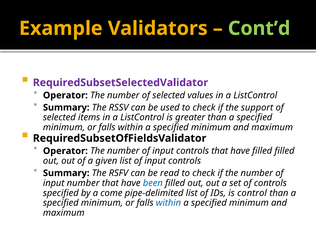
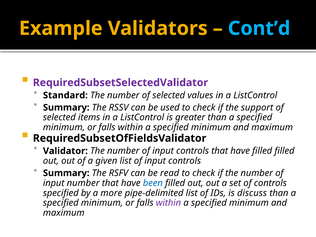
Cont’d colour: light green -> light blue (259, 28)
Operator: Operator -> Standard (65, 95)
Operator: Operator -> Validator (65, 151)
come: come -> more (111, 193)
control: control -> discuss (252, 193)
within colour: blue -> purple (168, 203)
